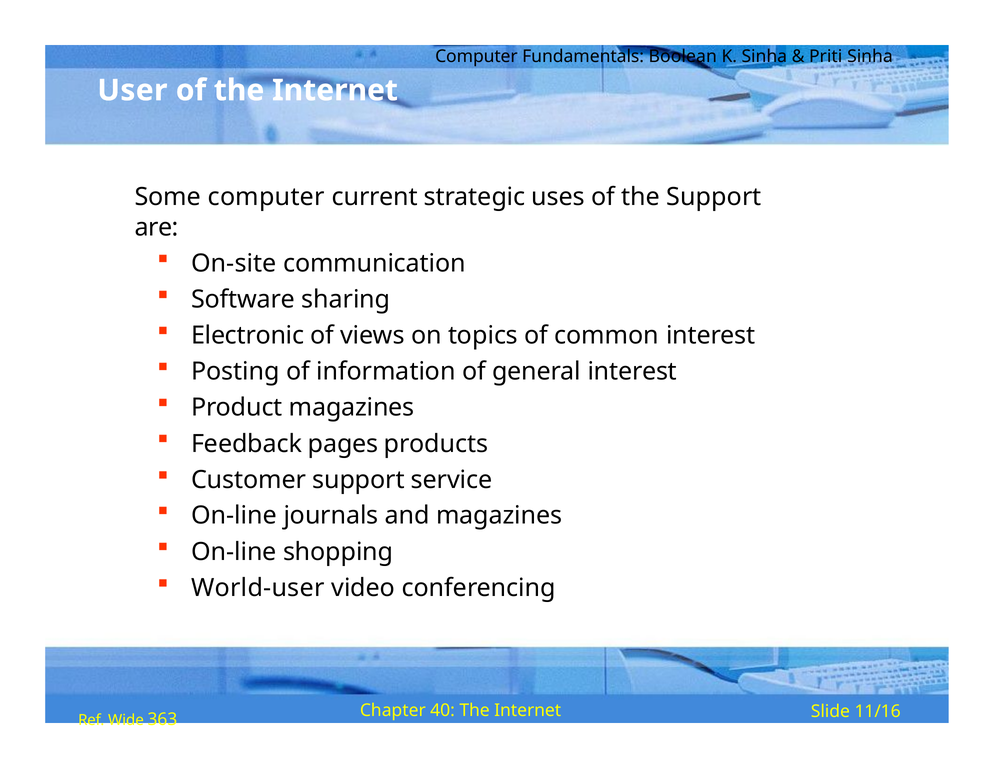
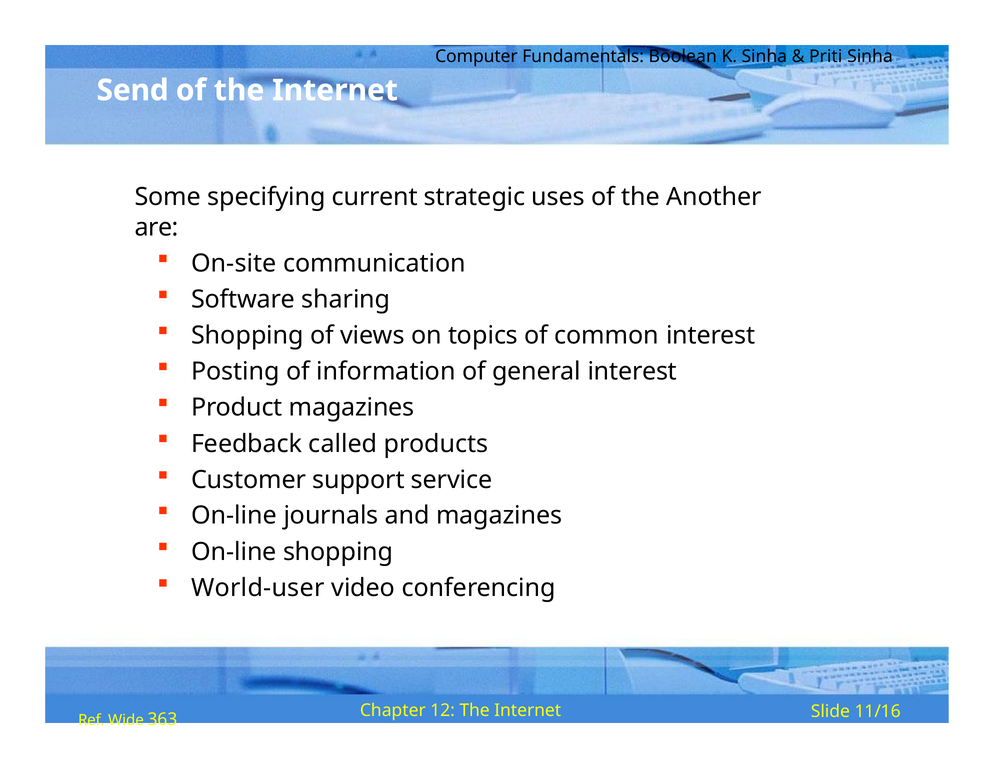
User: User -> Send (133, 90)
Some computer: computer -> specifying (266, 197)
the Support: Support -> Another (714, 197)
Electronic: Electronic -> Shopping (248, 335)
pages: pages -> called (343, 444)
40: 40 -> 12 (443, 710)
